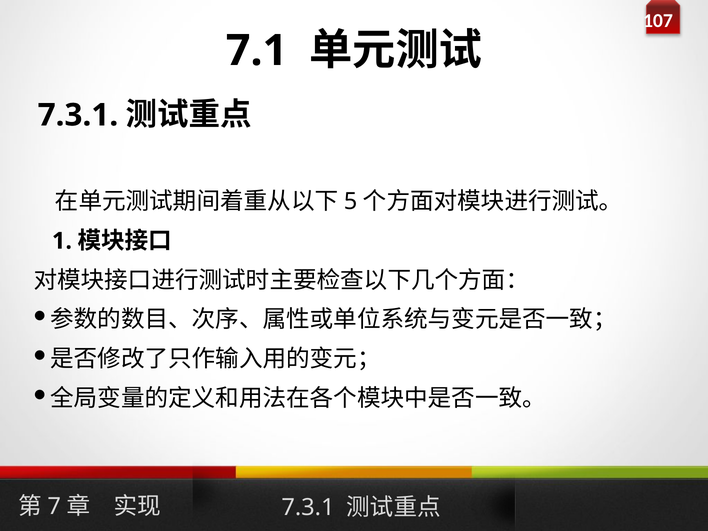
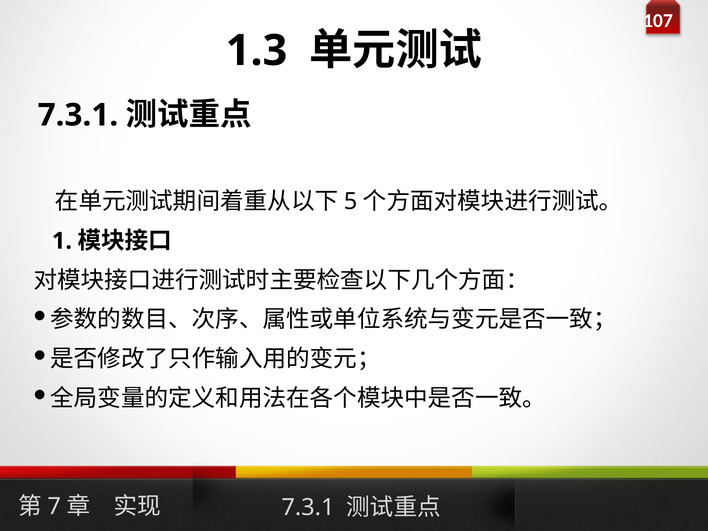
7.1: 7.1 -> 1.3 (257, 51)
